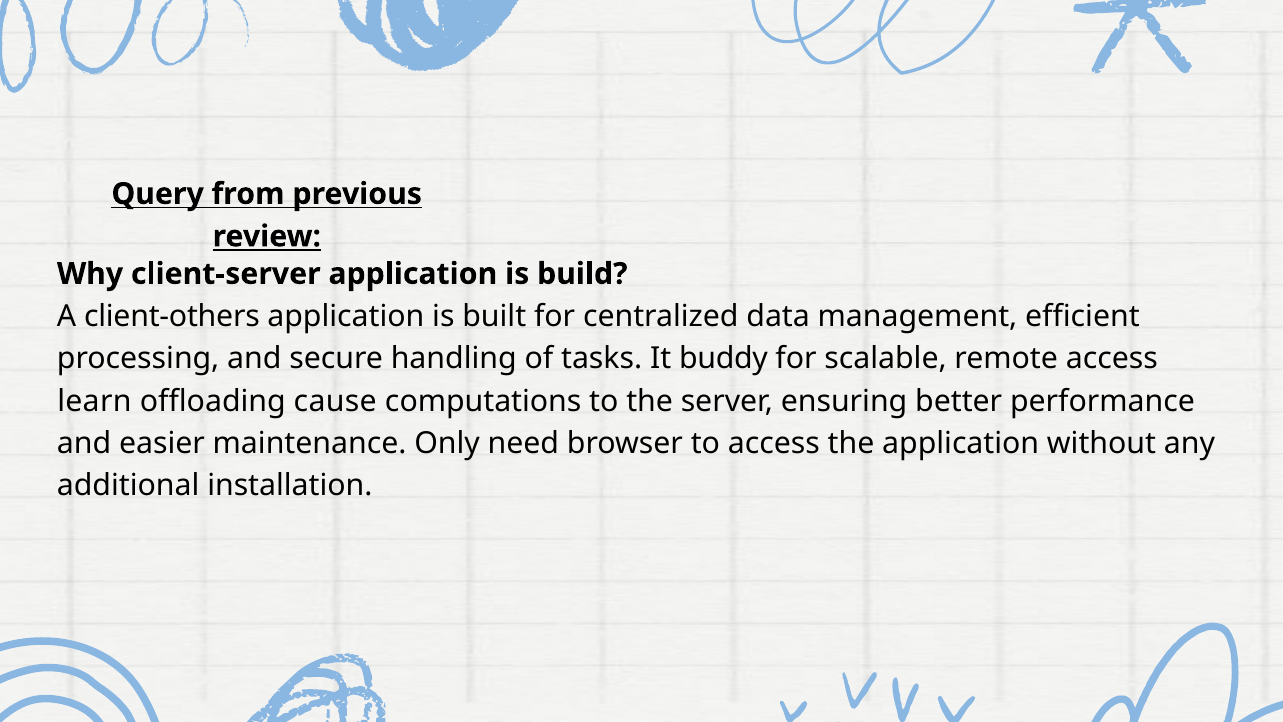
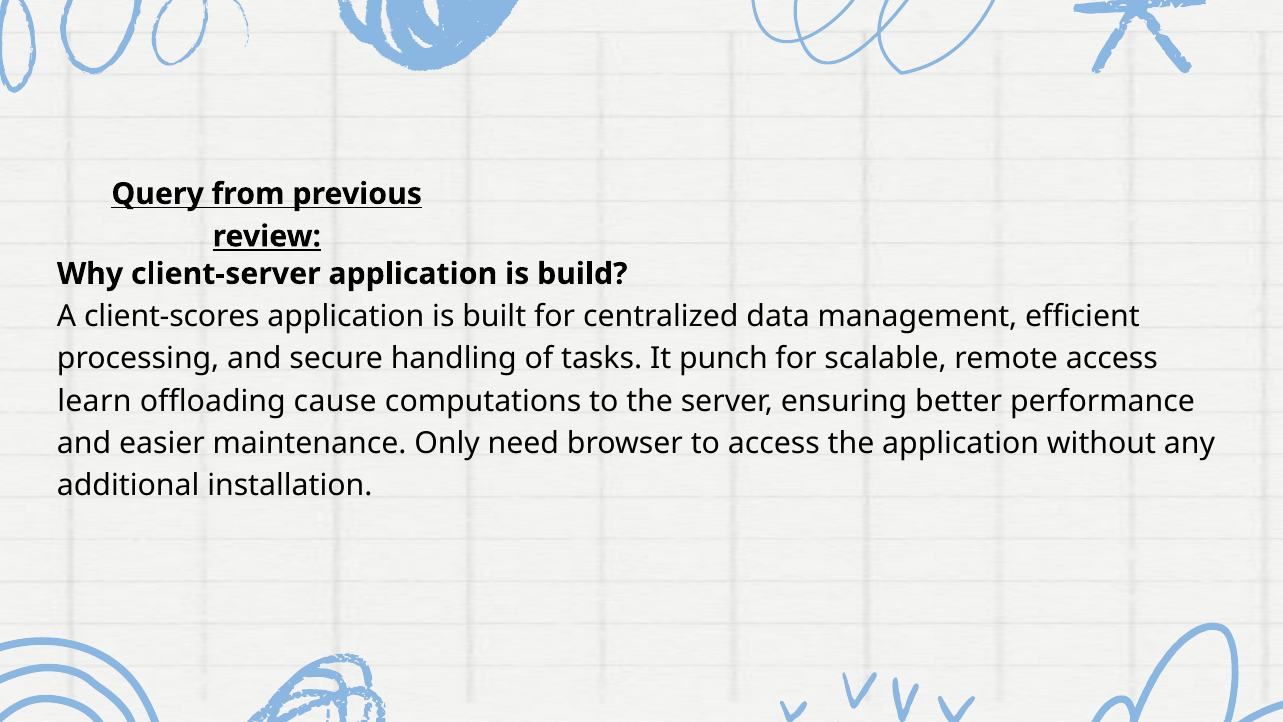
client-others: client-others -> client-scores (172, 316)
buddy: buddy -> punch (723, 359)
